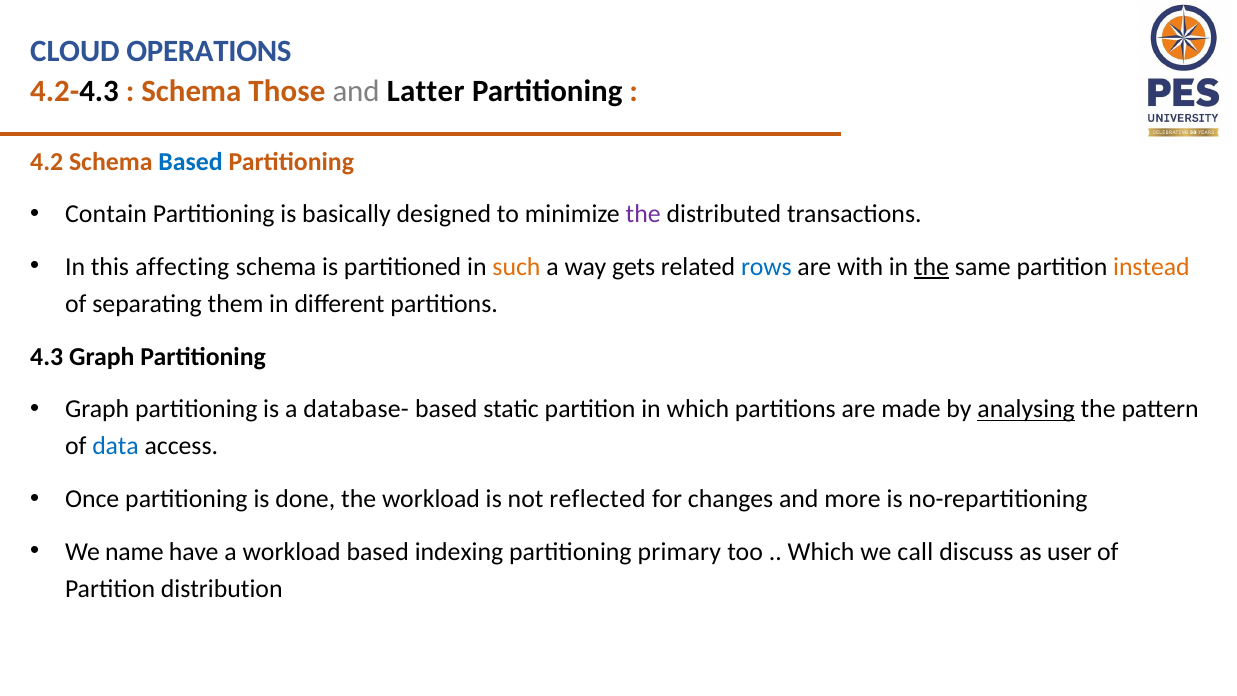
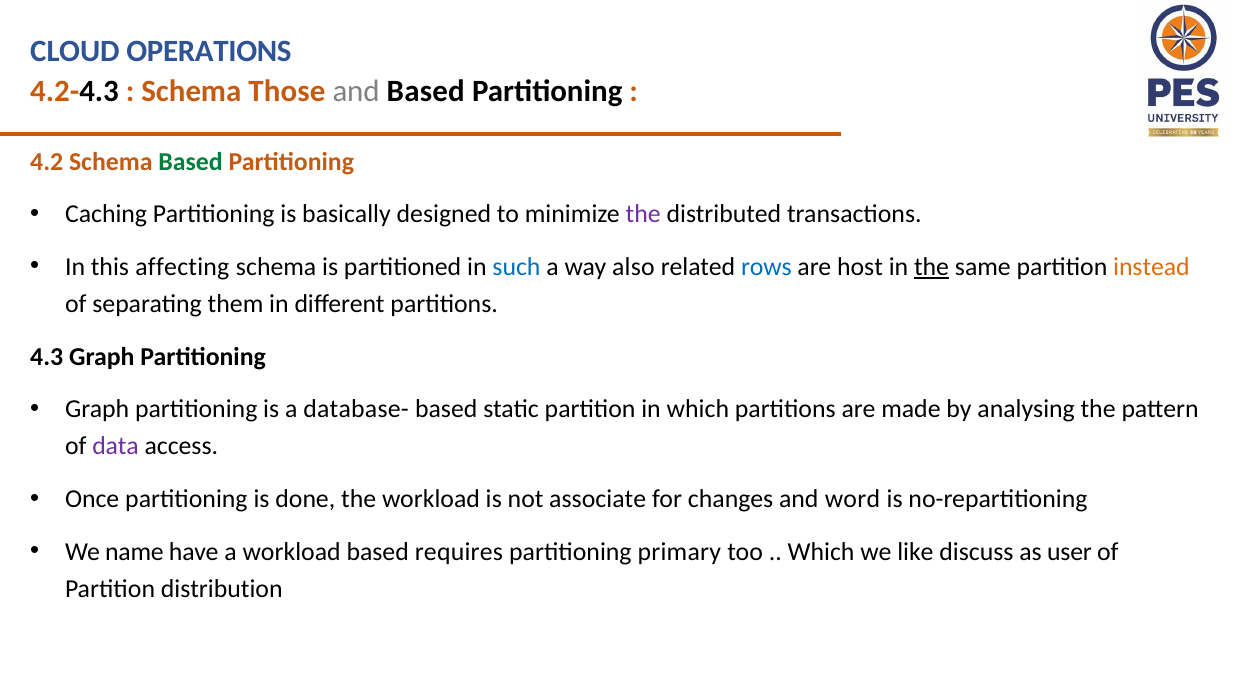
and Latter: Latter -> Based (426, 91)
Based colour: blue -> green (191, 162)
Contain: Contain -> Caching (106, 214)
such colour: orange -> blue (516, 267)
gets: gets -> also (633, 267)
with: with -> host (860, 267)
analysing underline: present -> none (1026, 409)
data colour: blue -> purple (116, 446)
reflected: reflected -> associate (598, 499)
more: more -> word (852, 499)
indexing: indexing -> requires (459, 551)
call: call -> like (915, 551)
